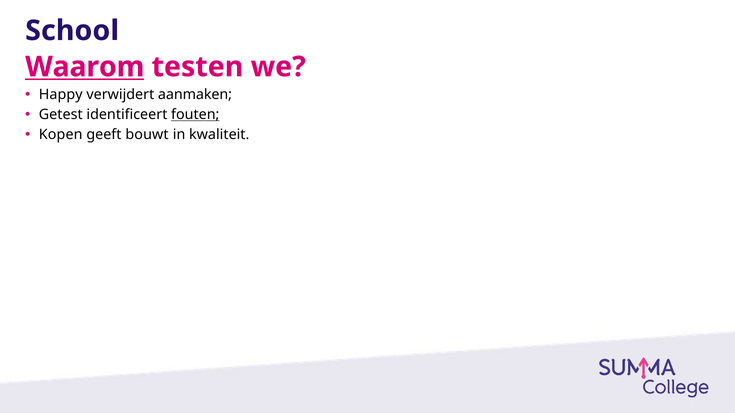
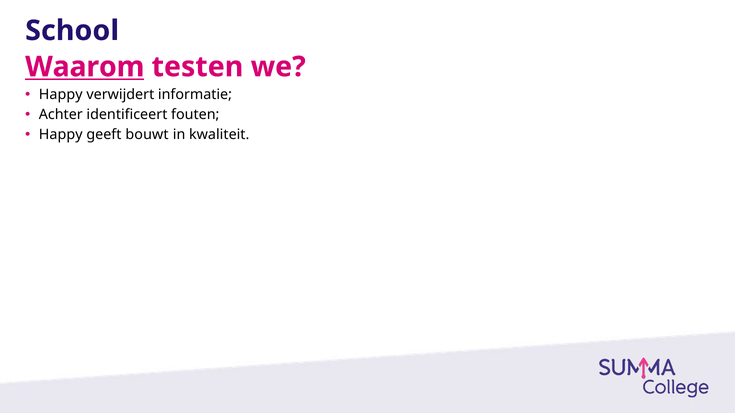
aanmaken: aanmaken -> informatie (195, 95)
Getest: Getest -> Achter (61, 115)
fouten underline: present -> none (195, 115)
Kopen: Kopen -> Happy (61, 135)
